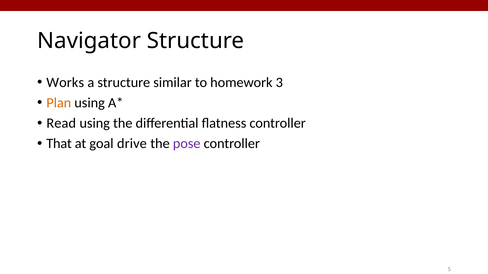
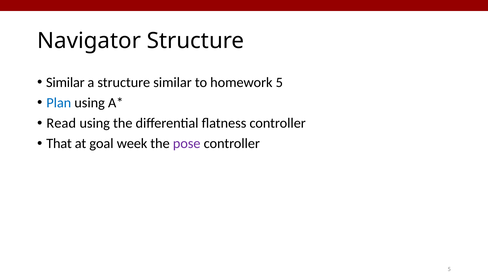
Works: Works -> Similar (65, 83)
homework 3: 3 -> 5 (279, 83)
Plan colour: orange -> blue (59, 103)
drive: drive -> week (132, 144)
